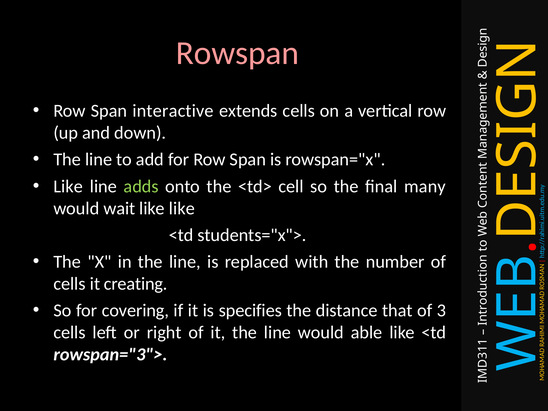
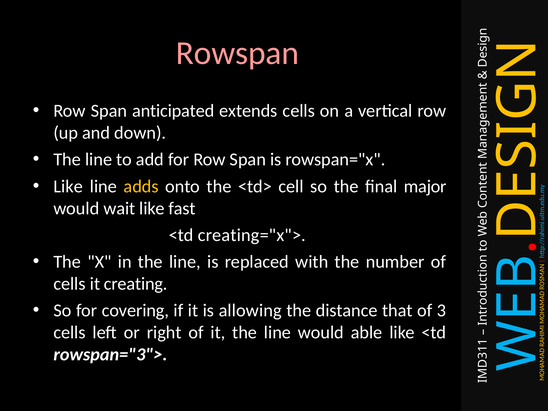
interactive: interactive -> anticipated (173, 111)
adds colour: light green -> yellow (141, 186)
many: many -> major (425, 186)
like like: like -> fast (182, 208)
students="x">: students="x"> -> creating="x"> (252, 235)
specifies: specifies -> allowing (250, 311)
